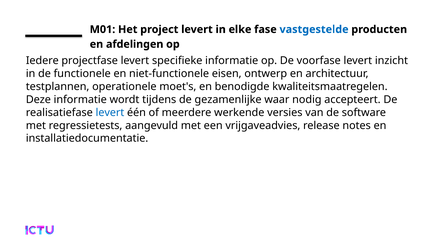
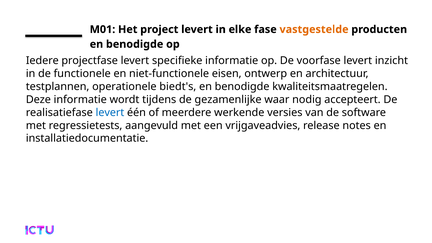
vastgestelde colour: blue -> orange (314, 29)
afdelingen: afdelingen -> benodigde (135, 44)
moet's: moet's -> biedt's (178, 87)
